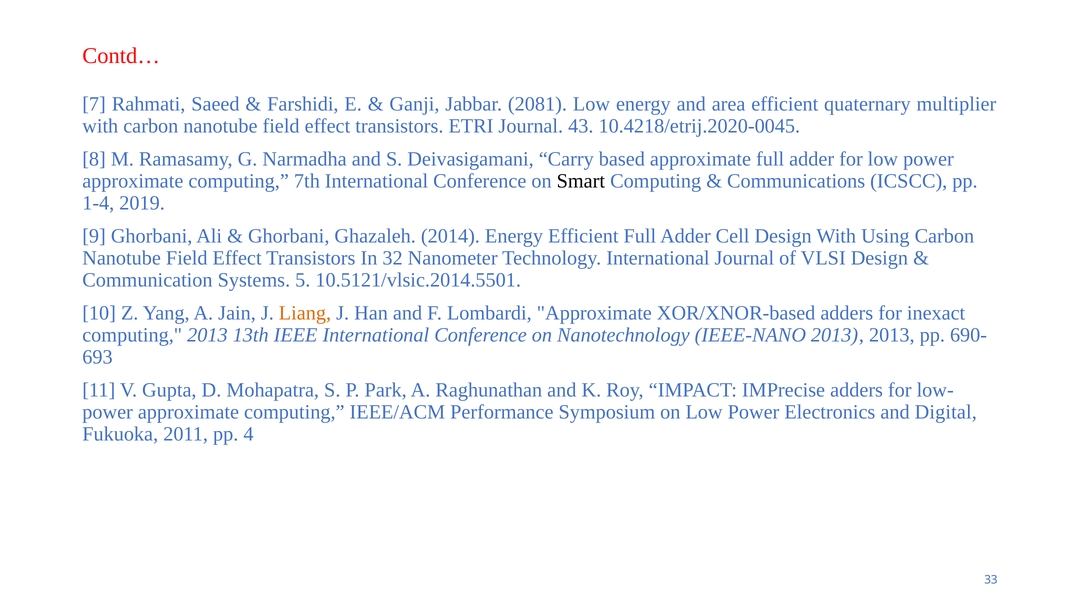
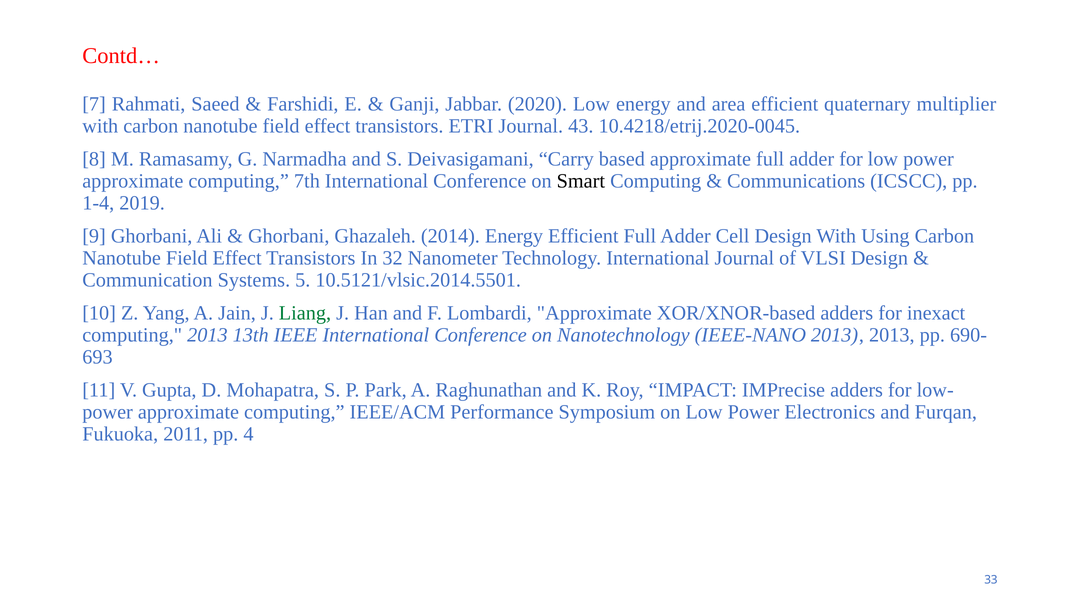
2081: 2081 -> 2020 (537, 104)
Liang colour: orange -> green (305, 313)
Digital: Digital -> Furqan (946, 412)
